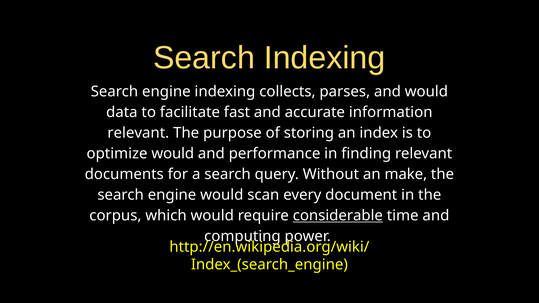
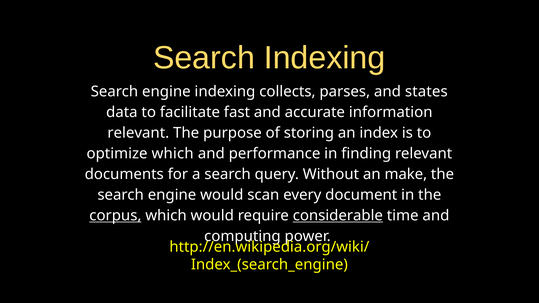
and would: would -> states (426, 92)
optimize would: would -> which (173, 154)
corpus underline: none -> present (115, 216)
